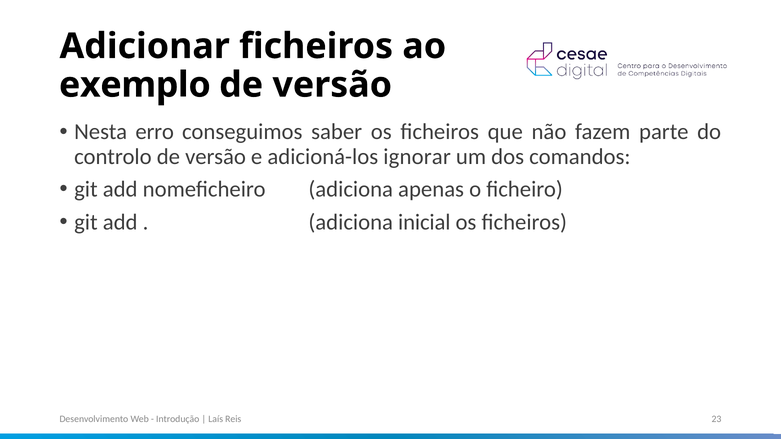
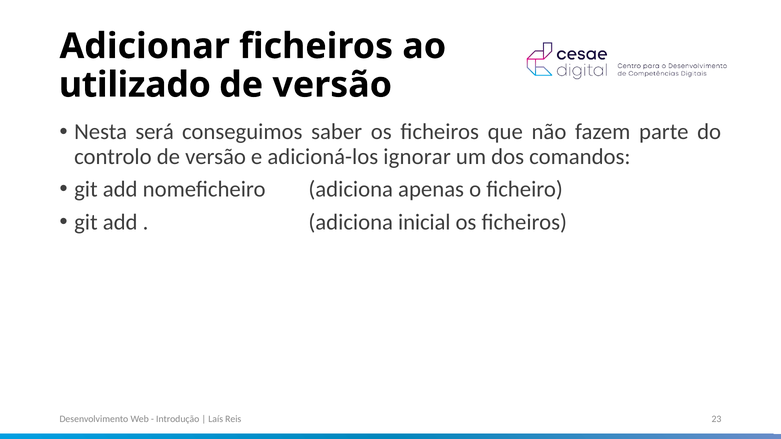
exemplo: exemplo -> utilizado (135, 85)
erro: erro -> será (155, 132)
